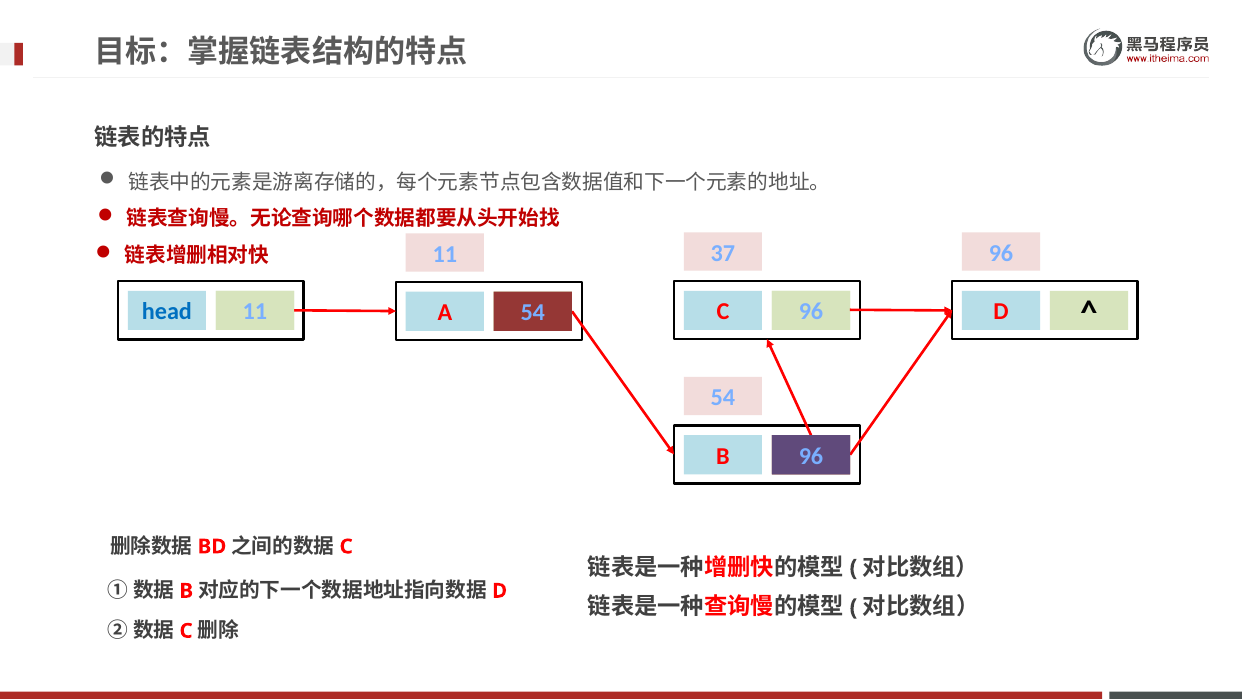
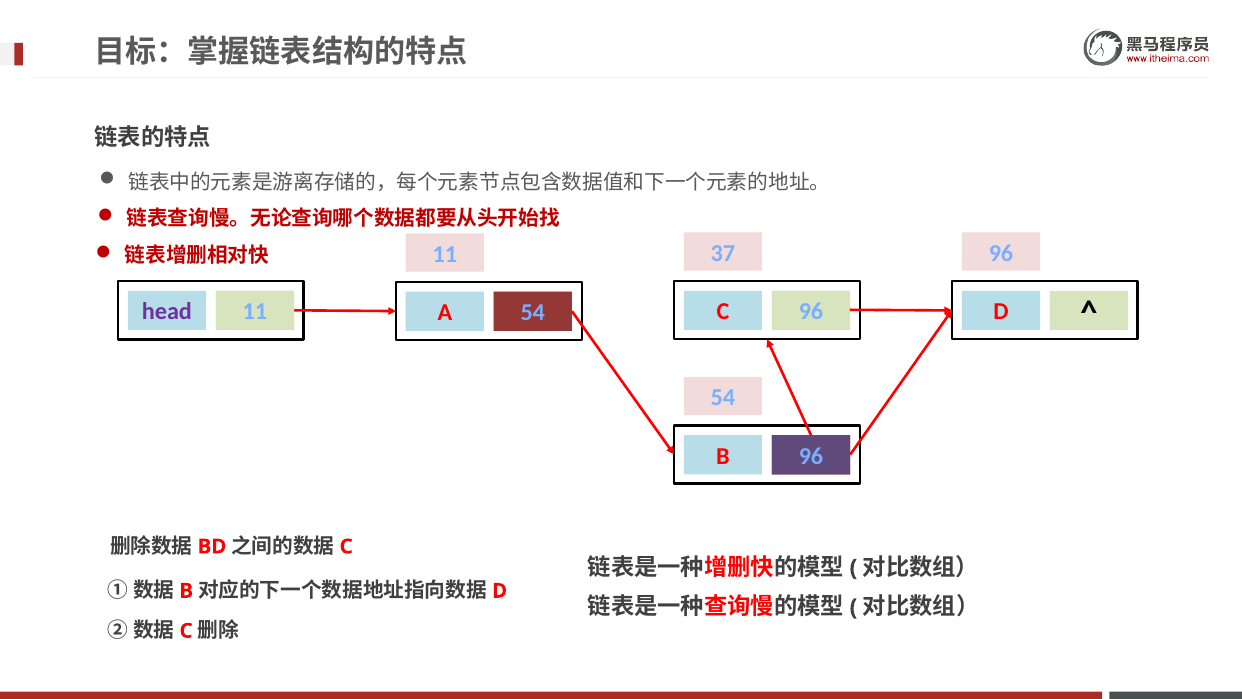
head colour: blue -> purple (167, 312)
